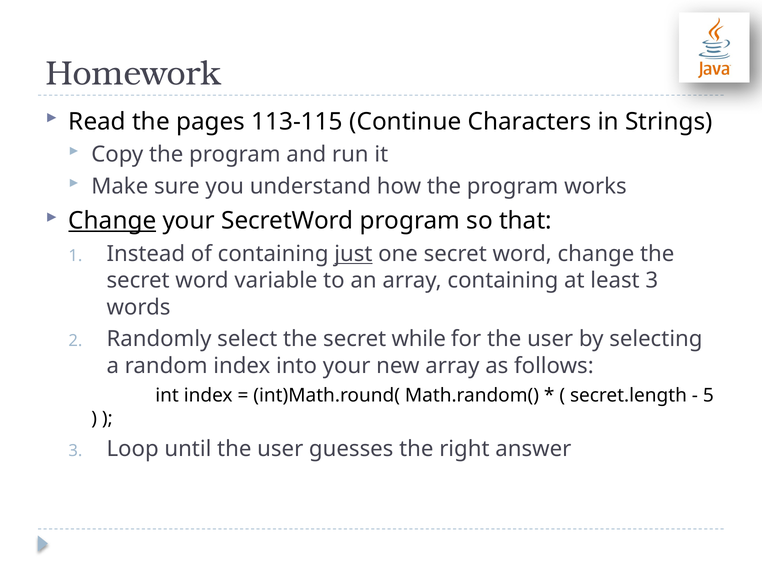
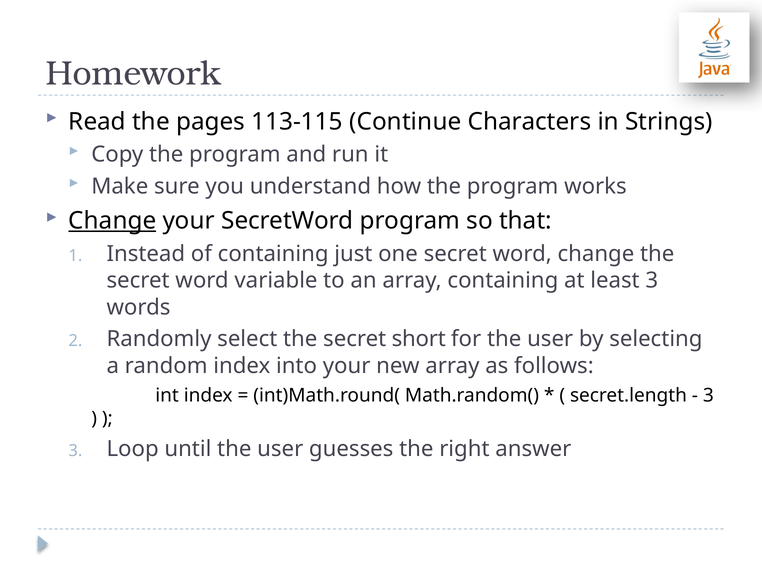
just underline: present -> none (353, 254)
while: while -> short (419, 339)
5: 5 -> 3 (708, 396)
